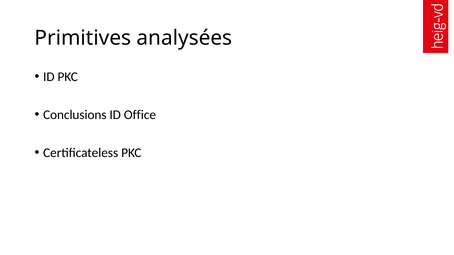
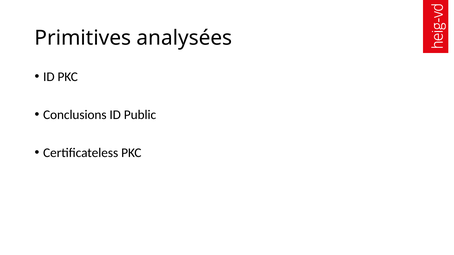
Office: Office -> Public (140, 115)
